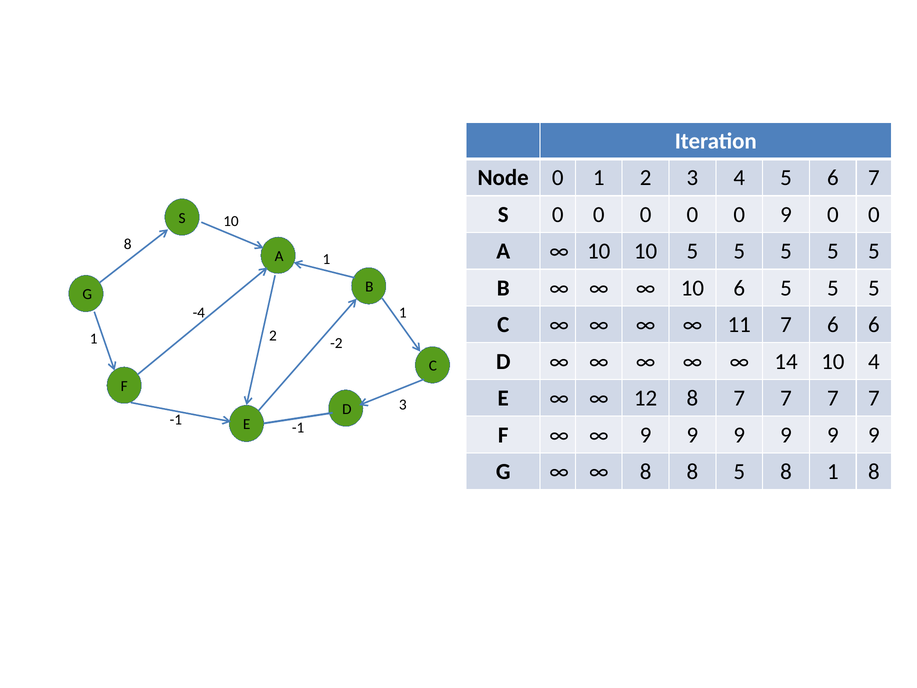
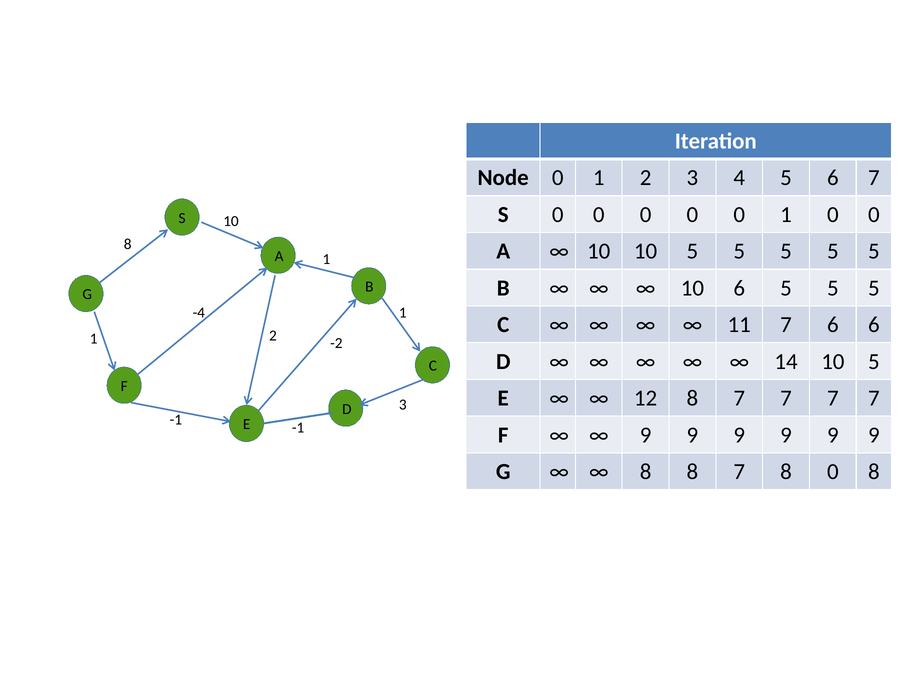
0 0 9: 9 -> 1 (786, 215)
14 10 4: 4 -> 5 (874, 361)
8 8 5: 5 -> 7 (739, 472)
8 1: 1 -> 0 (833, 472)
